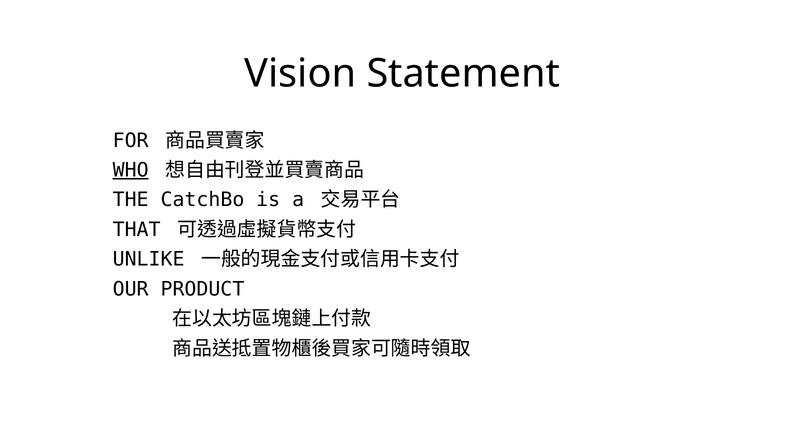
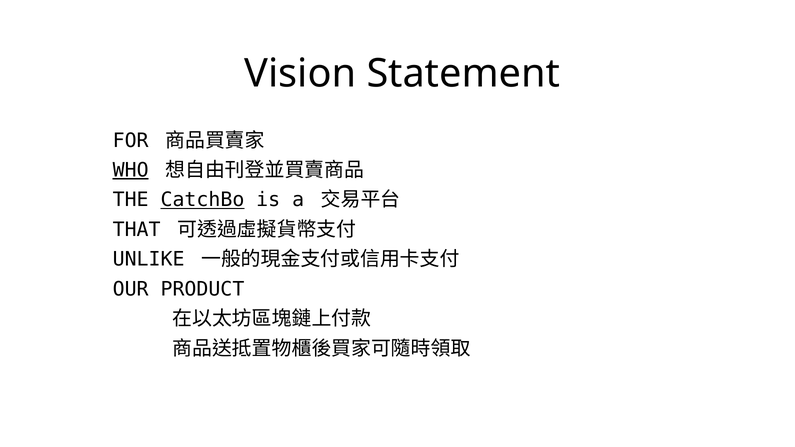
CatchBo underline: none -> present (202, 200)
